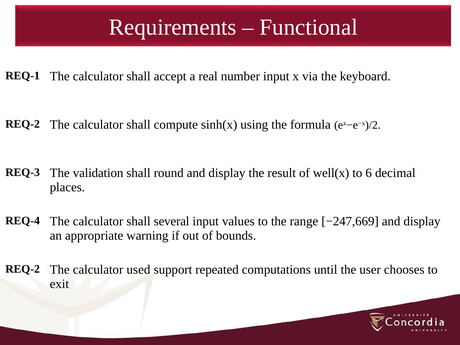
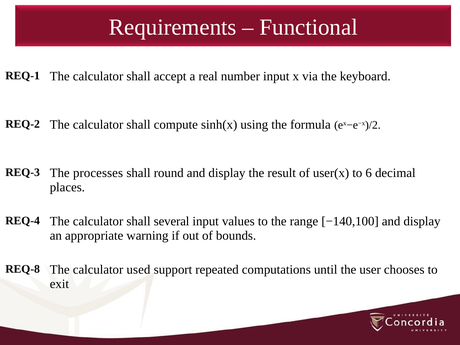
validation: validation -> processes (98, 173)
well(x: well(x -> user(x (331, 173)
−247,669: −247,669 -> −140,100 (350, 221)
REQ-2: REQ-2 -> REQ-8 (23, 269)
